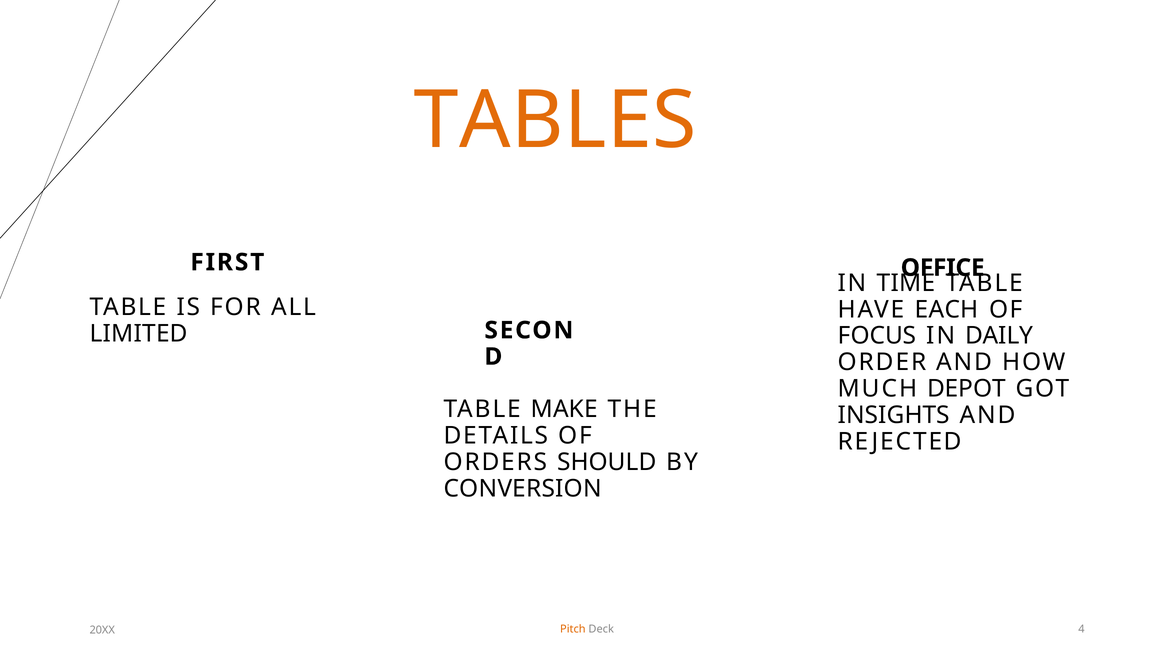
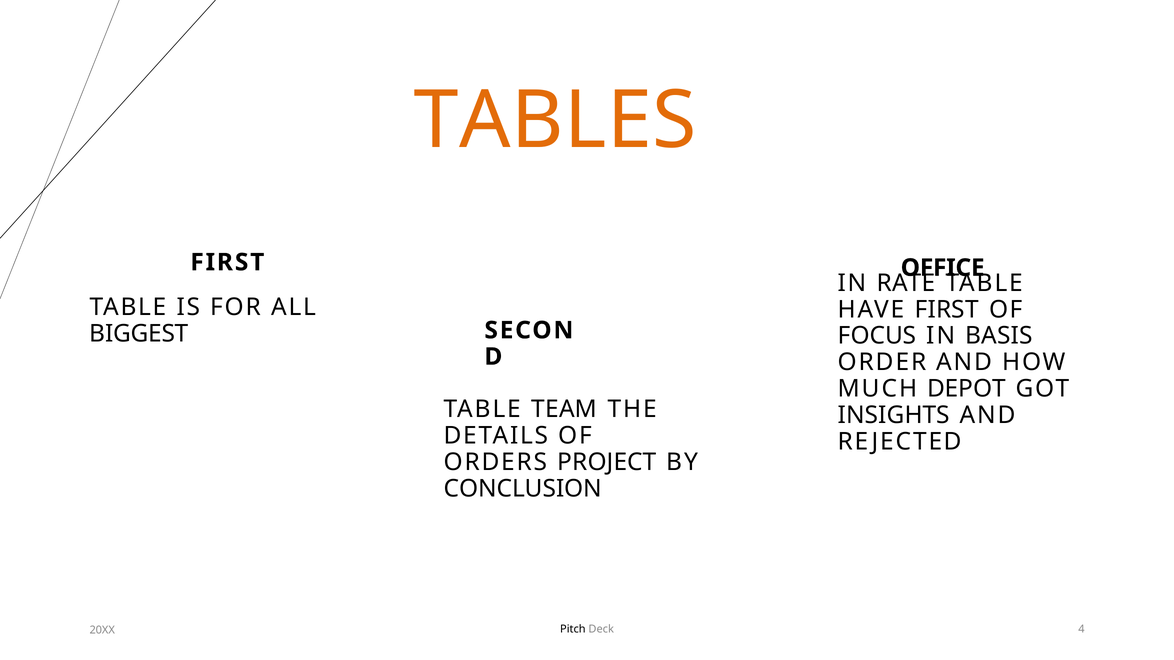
TIME: TIME -> RATE (906, 283)
HAVE EACH: EACH -> FIRST (947, 310)
LIMITED: LIMITED -> BIGGEST (139, 334)
DAILY: DAILY -> BASIS (999, 336)
MAKE: MAKE -> TEAM (564, 410)
SHOULD: SHOULD -> PROJECT (607, 462)
CONVERSION: CONVERSION -> CONCLUSION (523, 489)
Pitch colour: orange -> black (573, 630)
